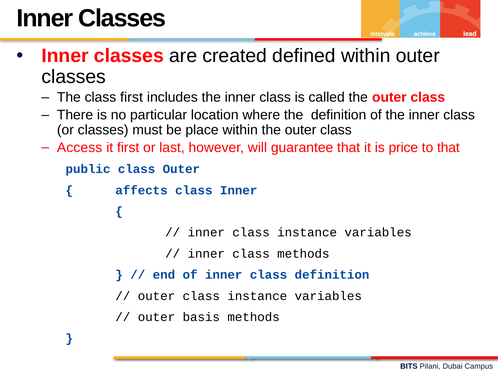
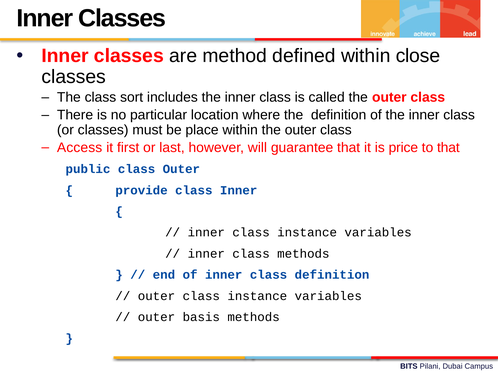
created: created -> method (235, 56)
within outer: outer -> close (418, 56)
class first: first -> sort (132, 97)
affects: affects -> provide (142, 191)
